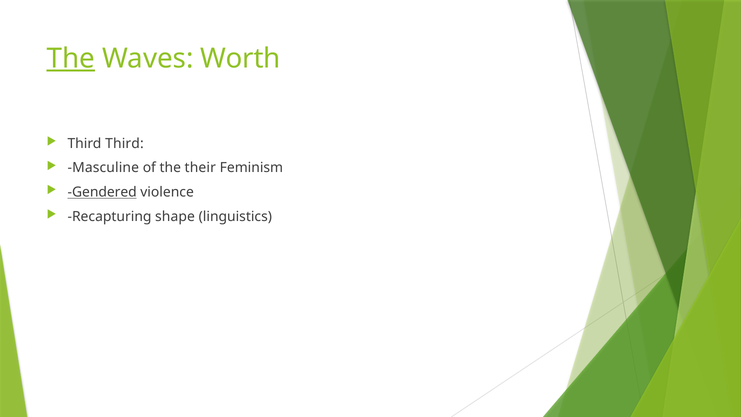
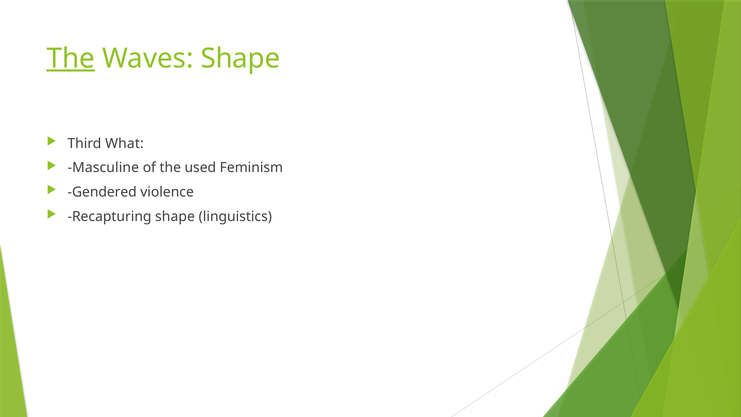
Waves Worth: Worth -> Shape (240, 58)
Third Third: Third -> What (124, 143)
their: their -> used (200, 168)
Gendered underline: present -> none (102, 192)
